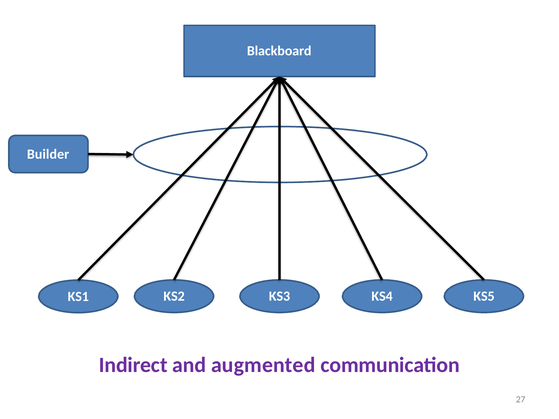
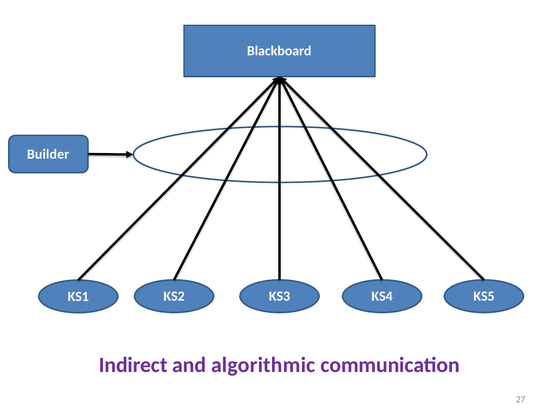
augmented: augmented -> algorithmic (263, 365)
